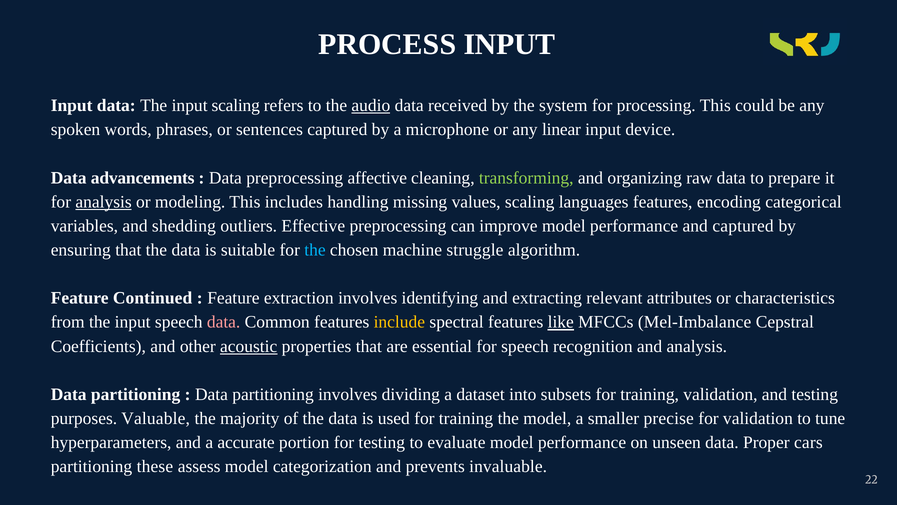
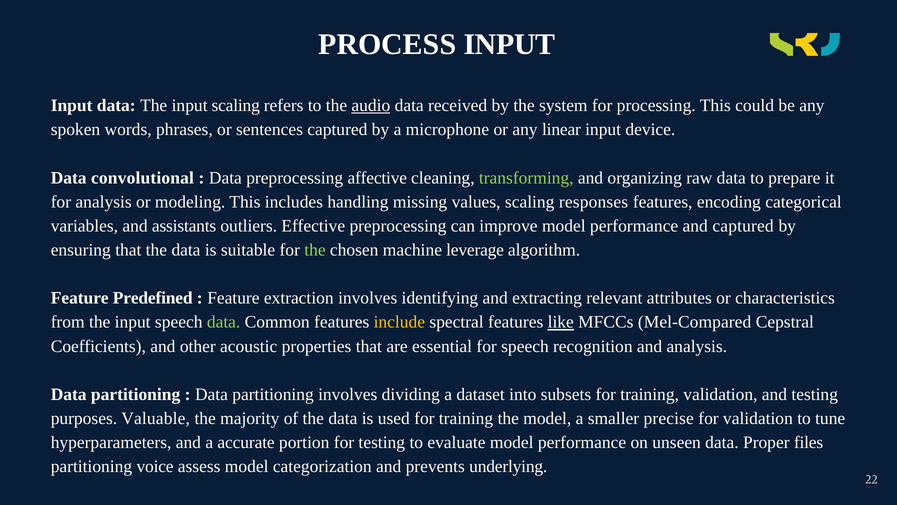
advancements: advancements -> convolutional (142, 178)
analysis underline: present -> none (104, 202)
languages: languages -> responses (594, 202)
shedding: shedding -> assistants (184, 226)
the colour: light blue -> light green (315, 250)
struggle: struggle -> leverage (475, 250)
Continued: Continued -> Predefined (153, 298)
data colour: pink -> light green (224, 322)
Mel-Imbalance: Mel-Imbalance -> Mel-Compared (695, 322)
acoustic underline: present -> none (249, 346)
cars: cars -> files (809, 442)
these: these -> voice (155, 466)
invaluable: invaluable -> underlying (508, 466)
